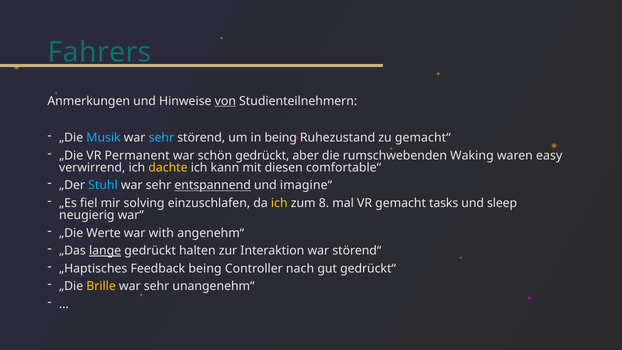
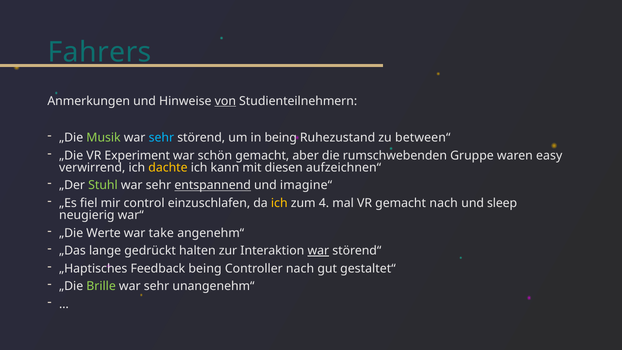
Musik colour: light blue -> light green (104, 138)
gemacht“: gemacht“ -> between“ (423, 138)
Permanent: Permanent -> Experiment (137, 156)
schön gedrückt: gedrückt -> gemacht (262, 156)
Waking: Waking -> Gruppe (472, 156)
comfortable“: comfortable“ -> aufzeichnen“ (344, 168)
Stuhl colour: light blue -> light green (103, 185)
solving: solving -> control (144, 203)
8: 8 -> 4 (324, 203)
gemacht tasks: tasks -> nach (444, 203)
with: with -> take (161, 233)
lange underline: present -> none (105, 251)
war underline: none -> present (318, 251)
gedrückt“: gedrückt“ -> gestaltet“ (368, 268)
Brille colour: yellow -> light green (101, 286)
